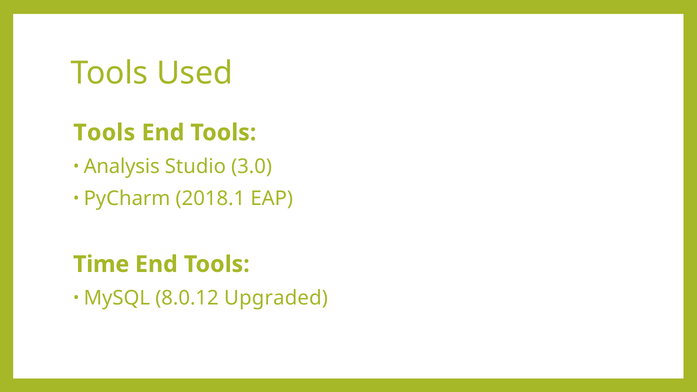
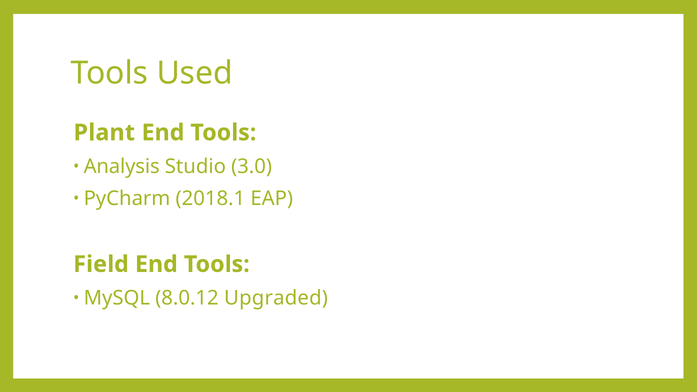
Tools: Tools -> Plant (104, 133)
Time: Time -> Field (101, 264)
